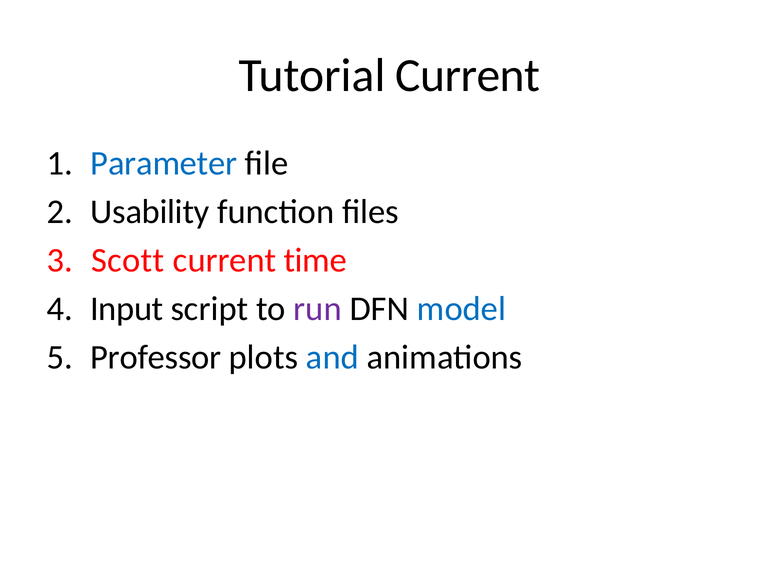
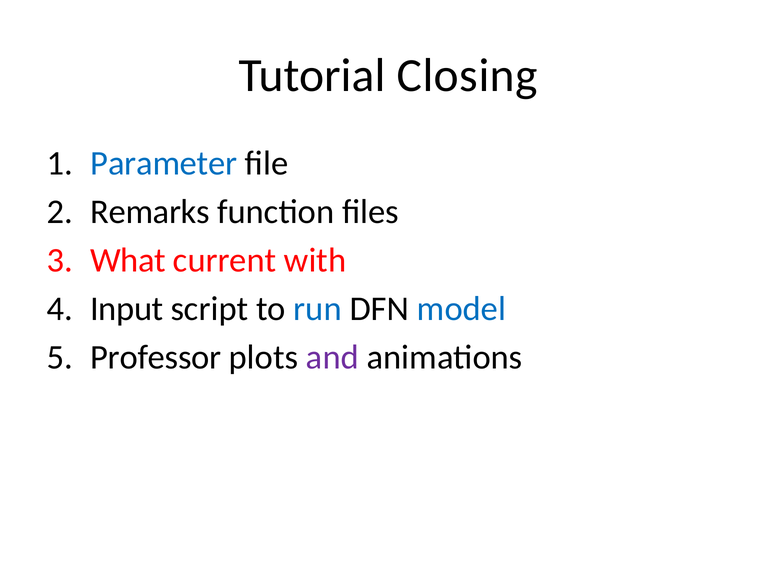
Tutorial Current: Current -> Closing (467, 75)
Usability: Usability -> Remarks (150, 212)
Scott: Scott -> What (128, 260)
time: time -> with (315, 260)
run colour: purple -> blue (318, 308)
and colour: blue -> purple (332, 357)
